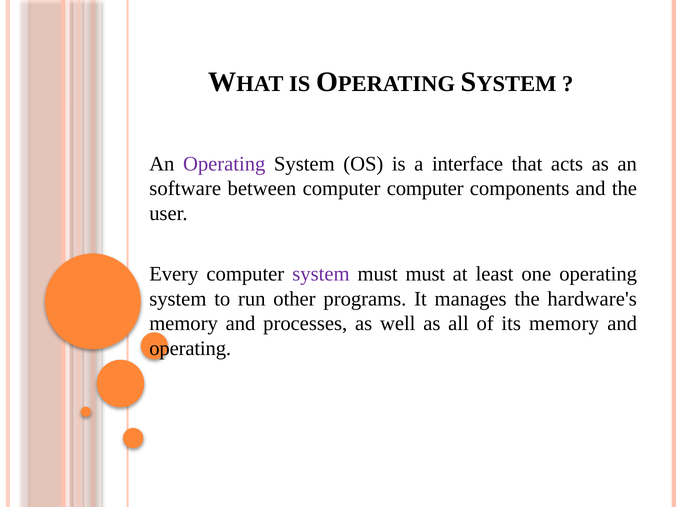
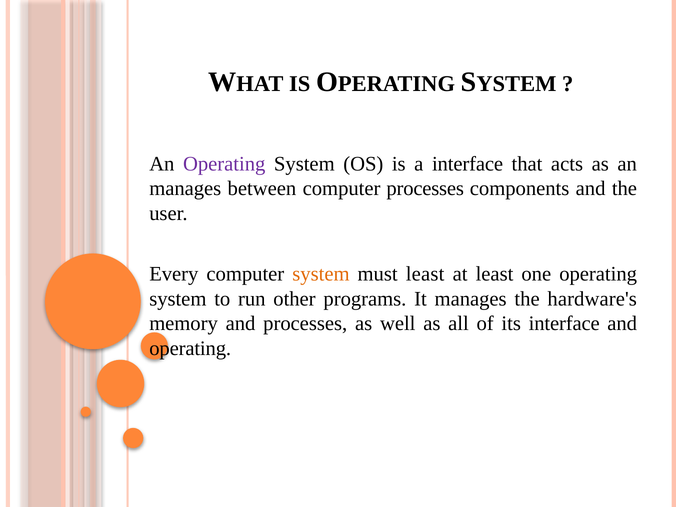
software: software -> manages (185, 188)
computer computer: computer -> processes (425, 188)
system colour: purple -> orange (321, 274)
must must: must -> least (425, 274)
its memory: memory -> interface (564, 324)
